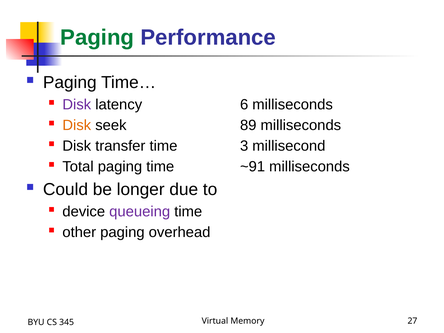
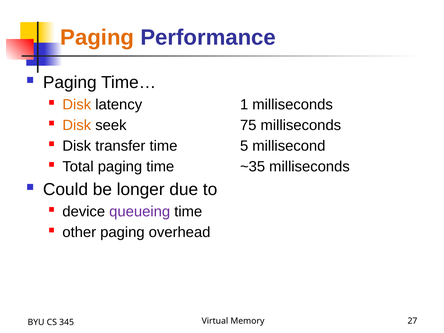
Paging colour: green -> orange (97, 37)
Disk colour: purple -> orange (77, 105)
6: 6 -> 1 (244, 105)
89: 89 -> 75 (248, 125)
3: 3 -> 5 (244, 146)
~91: ~91 -> ~35 (253, 167)
